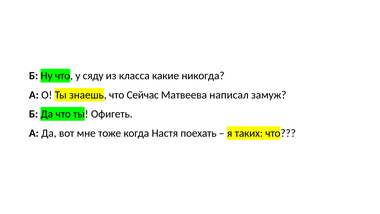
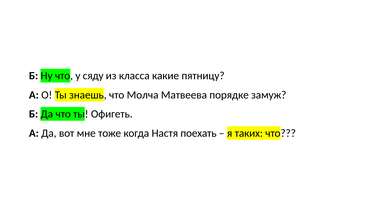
никогда: никогда -> пятницу (203, 76)
Сейчас: Сейчас -> Молча (143, 95)
написал: написал -> порядке (229, 95)
